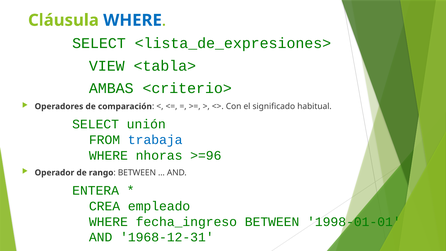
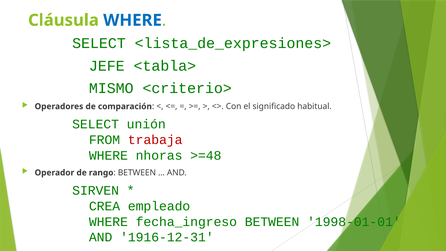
VIEW: VIEW -> JEFE (107, 66)
AMBAS: AMBAS -> MISMO (111, 88)
trabaja colour: blue -> red (155, 140)
>=96: >=96 -> >=48 (206, 155)
ENTERA: ENTERA -> SIRVEN (96, 190)
1968-12-31: 1968-12-31 -> 1916-12-31 (167, 237)
